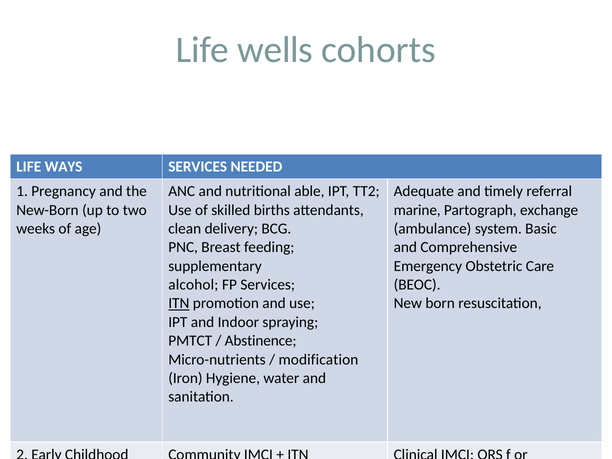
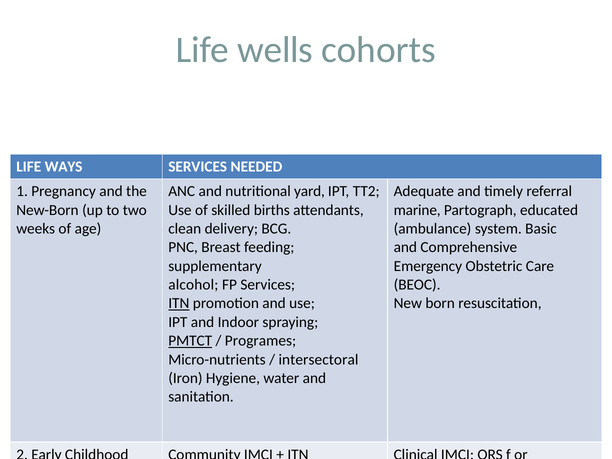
able: able -> yard (309, 191)
exchange: exchange -> educated (549, 210)
PMTCT underline: none -> present (190, 341)
Abstinence: Abstinence -> Programes (261, 341)
modification: modification -> intersectoral (318, 359)
